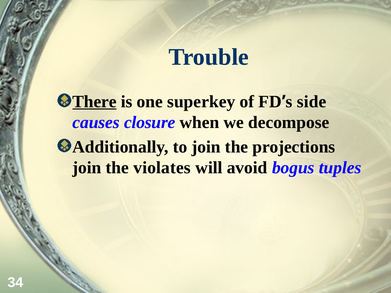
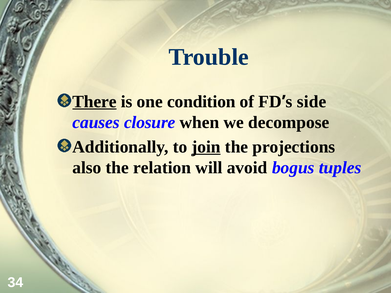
superkey: superkey -> condition (201, 102)
join underline: none -> present (206, 147)
join: join -> also (87, 168)
violates: violates -> relation (162, 168)
